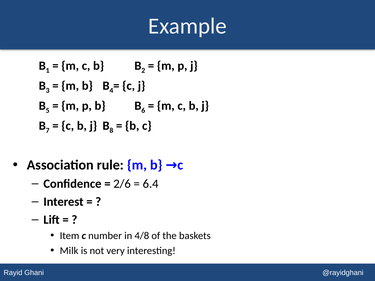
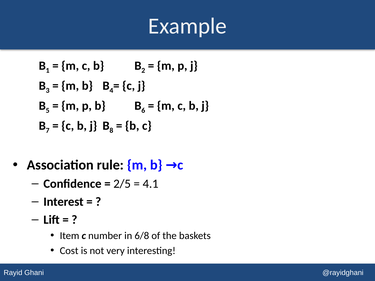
2/6: 2/6 -> 2/5 (122, 184)
6.4: 6.4 -> 4.1 (151, 184)
4/8: 4/8 -> 6/8 (142, 236)
Milk: Milk -> Cost (69, 251)
